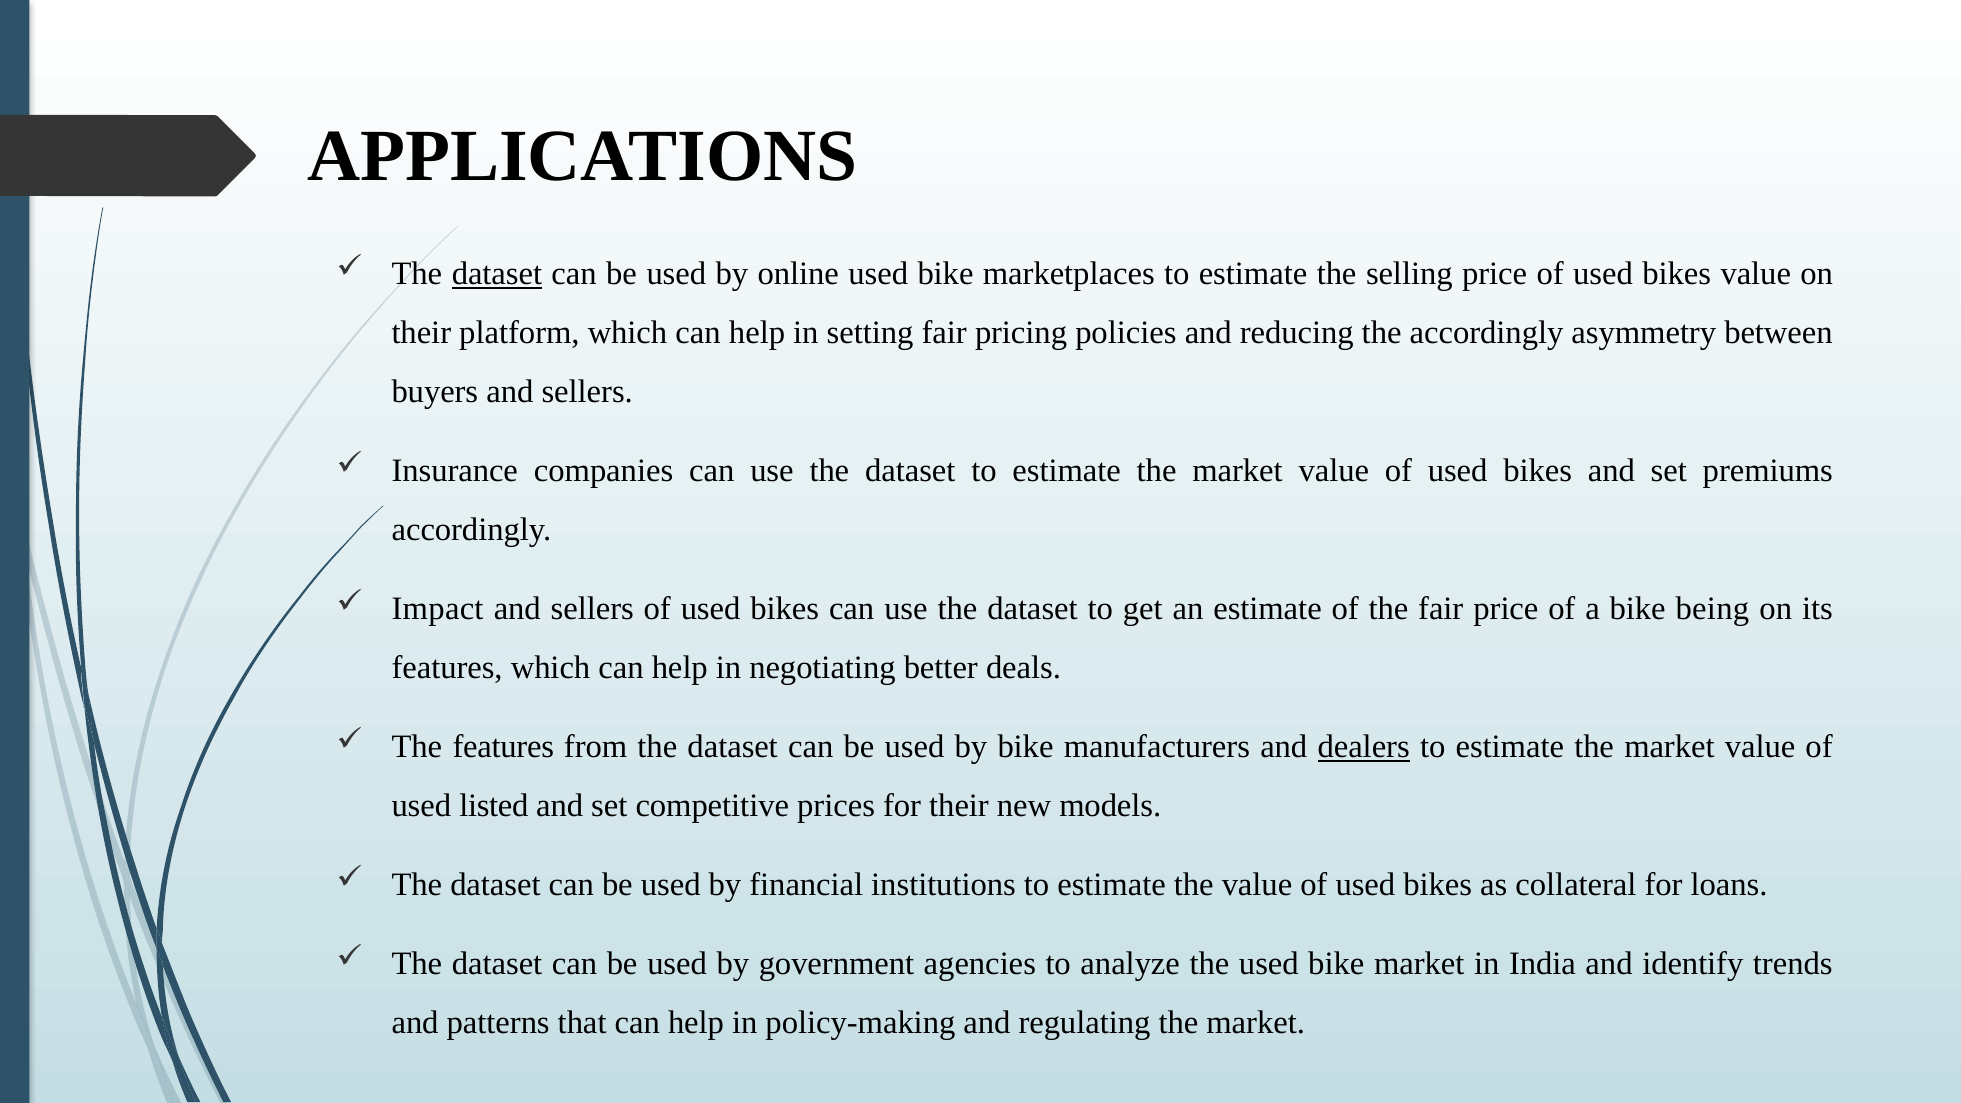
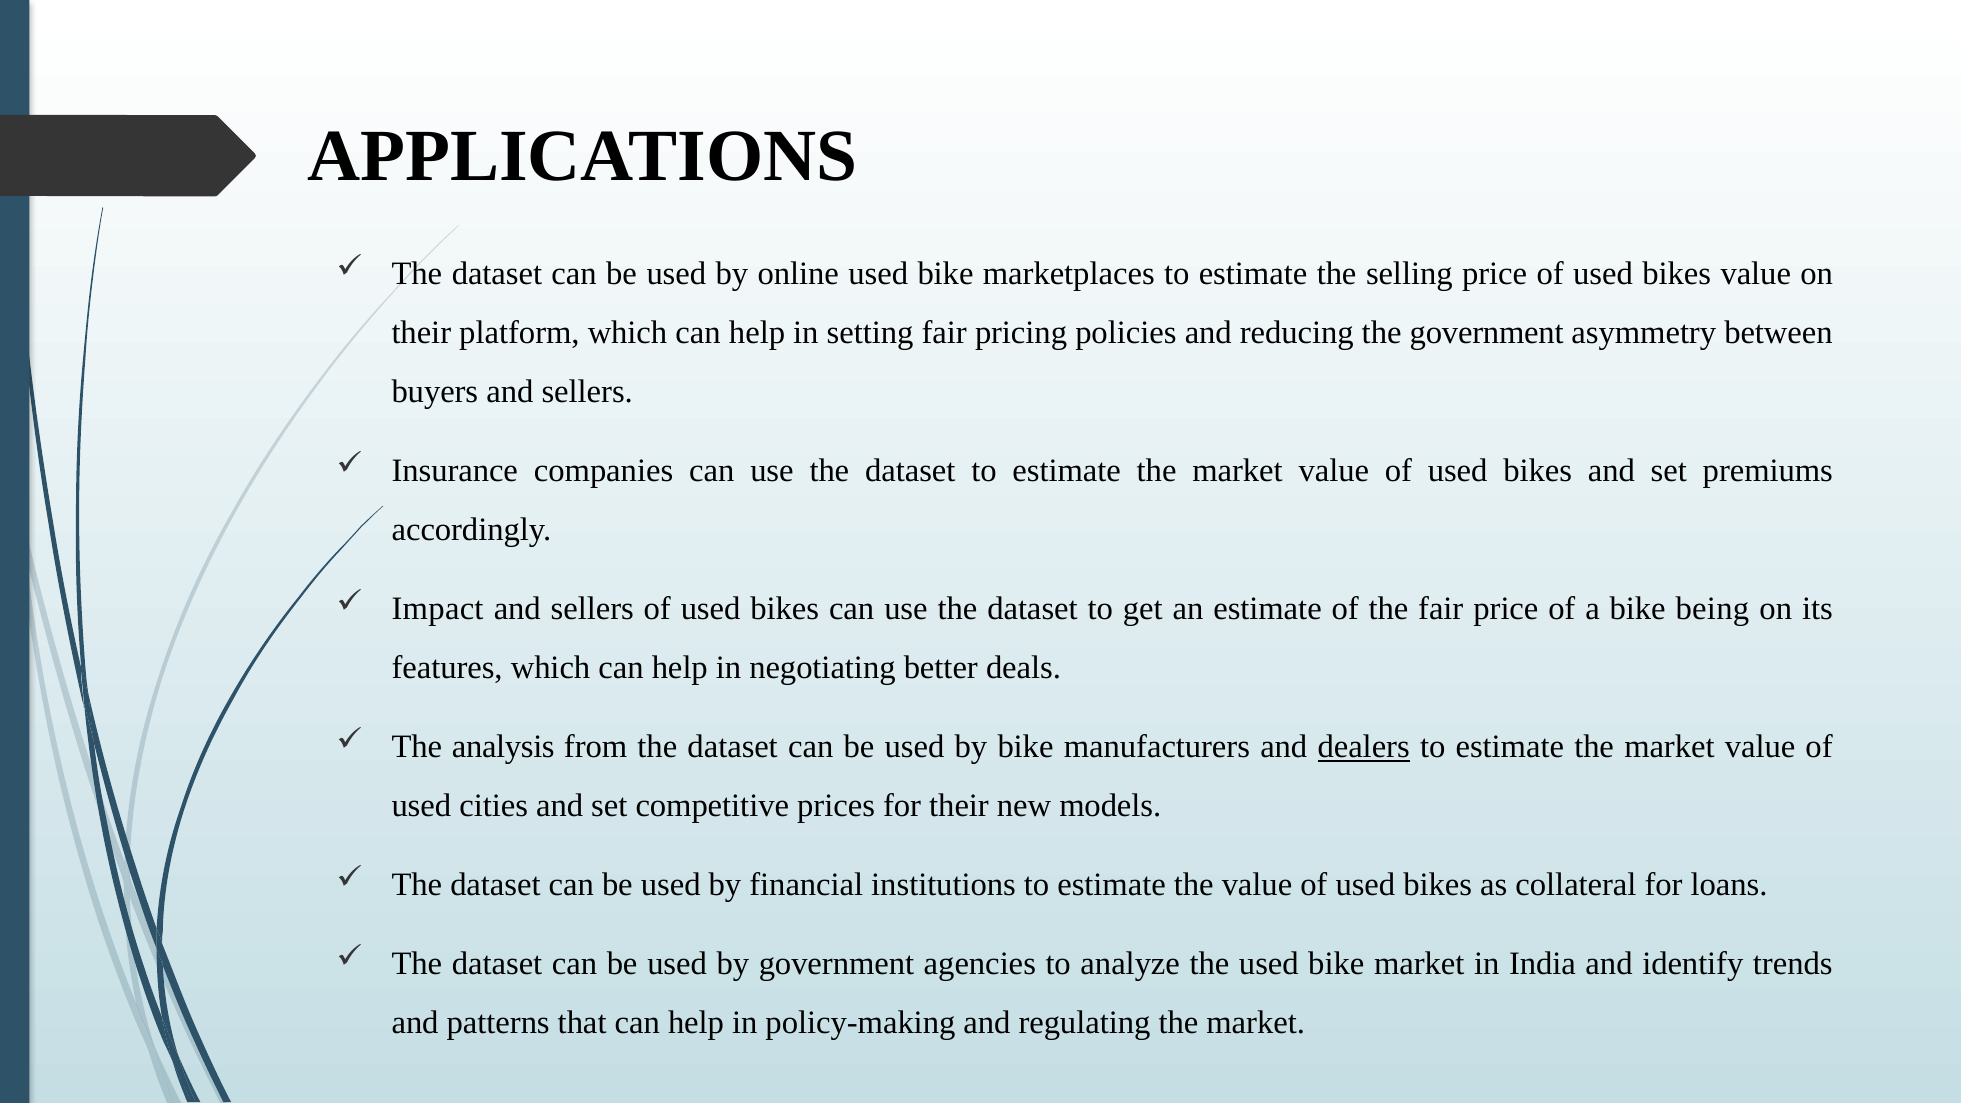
dataset underline: present -> none (497, 274)
the accordingly: accordingly -> government (1487, 333)
The features: features -> analysis (503, 747)
listed: listed -> cities (494, 805)
